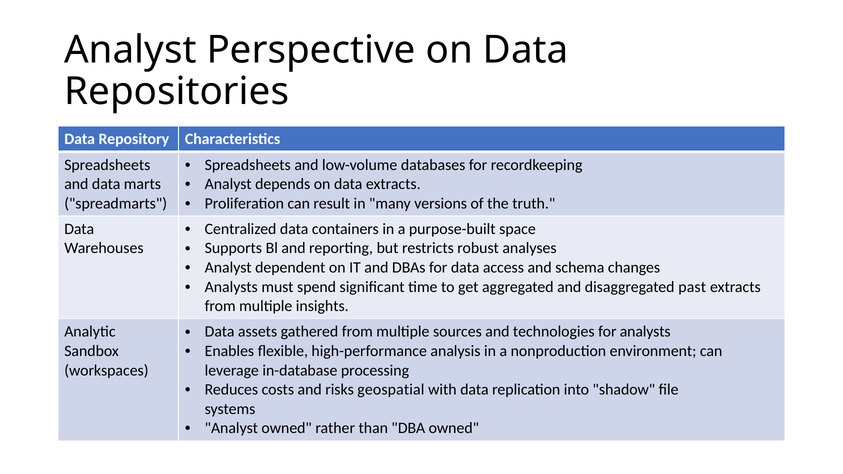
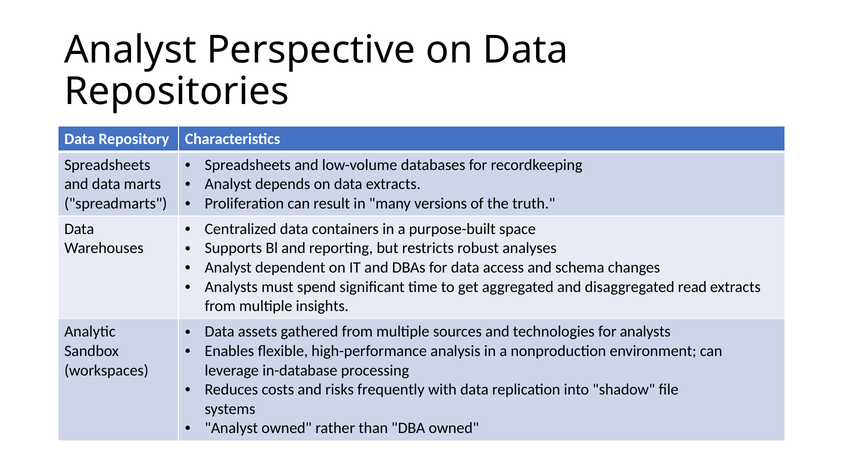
past: past -> read (692, 287)
geospatial: geospatial -> frequently (391, 390)
